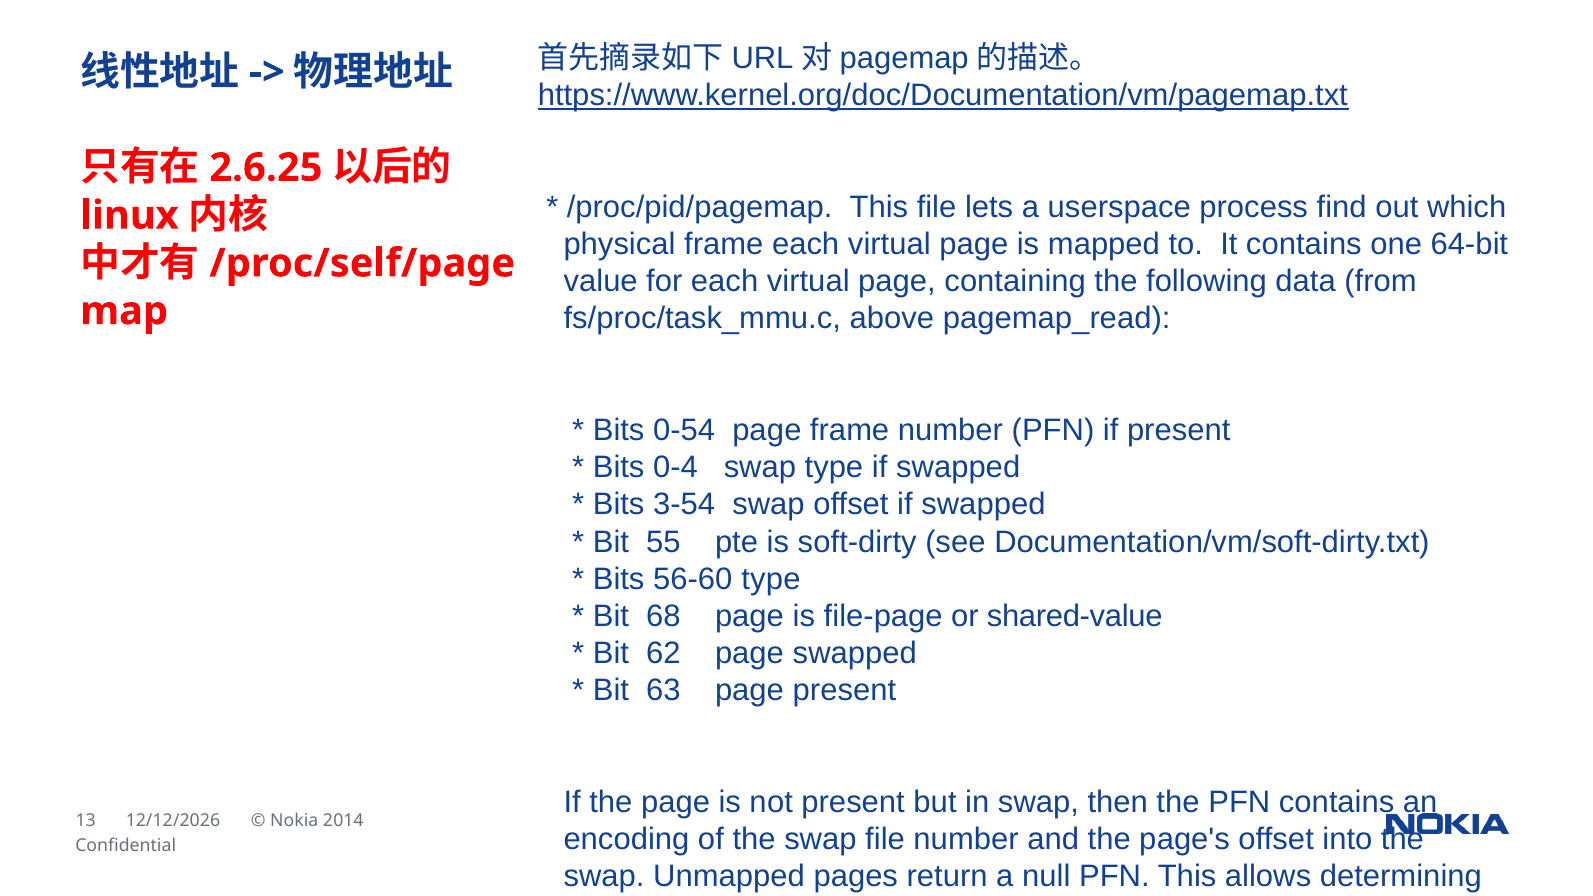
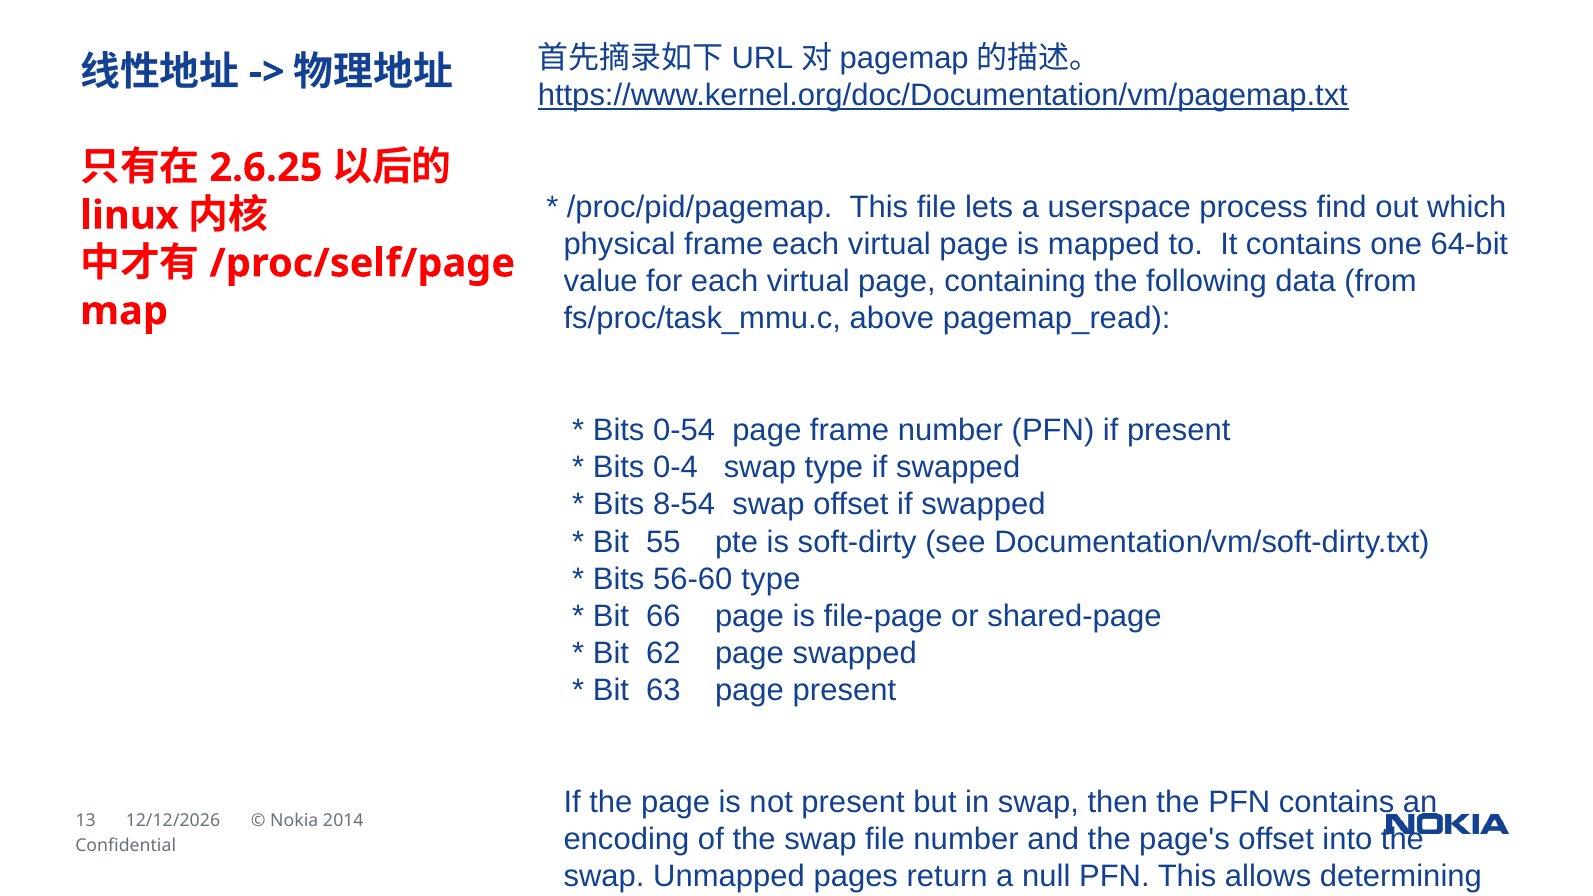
3-54: 3-54 -> 8-54 (684, 505)
68: 68 -> 66 (663, 616)
shared-value: shared-value -> shared-page (1075, 616)
